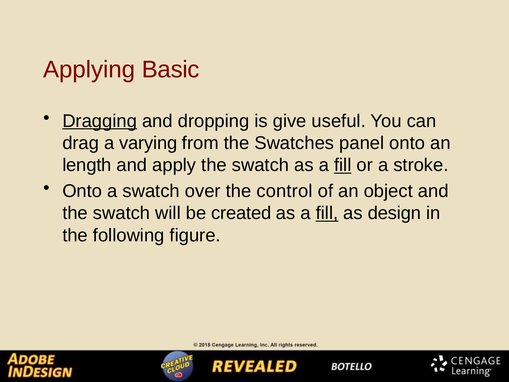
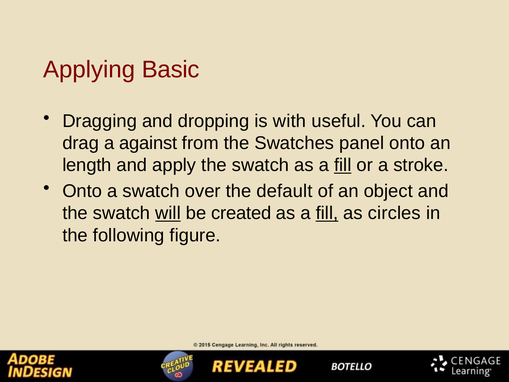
Dragging underline: present -> none (100, 121)
give: give -> with (290, 121)
varying: varying -> against (148, 143)
control: control -> default (285, 191)
will underline: none -> present (168, 213)
design: design -> circles (394, 213)
